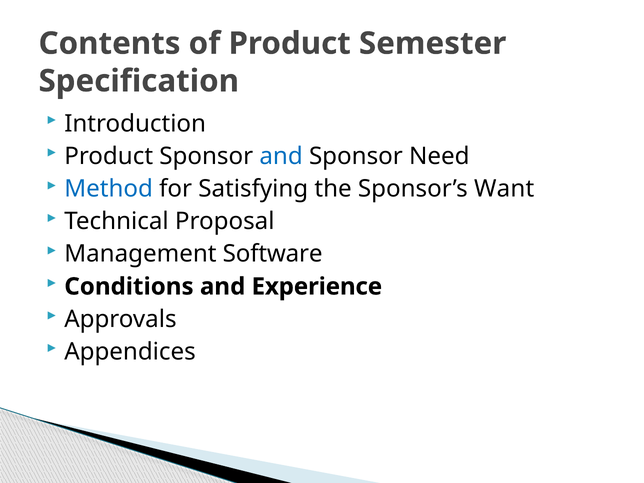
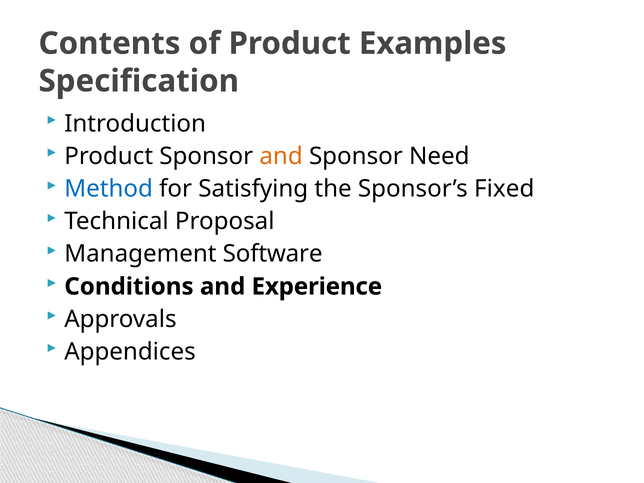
Semester: Semester -> Examples (433, 43)
and colour: blue -> orange (281, 156)
Want: Want -> Fixed (504, 189)
